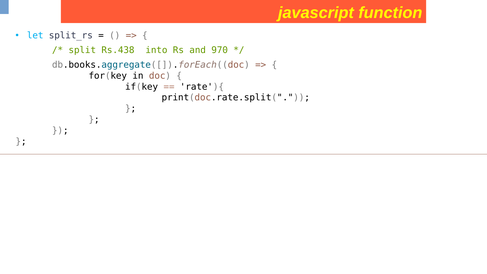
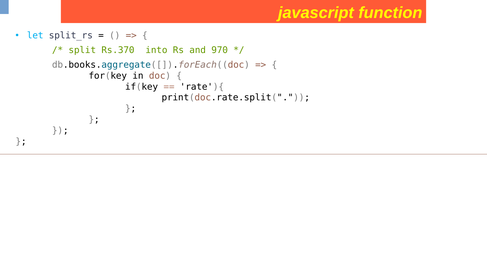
Rs.438: Rs.438 -> Rs.370 (118, 50)
